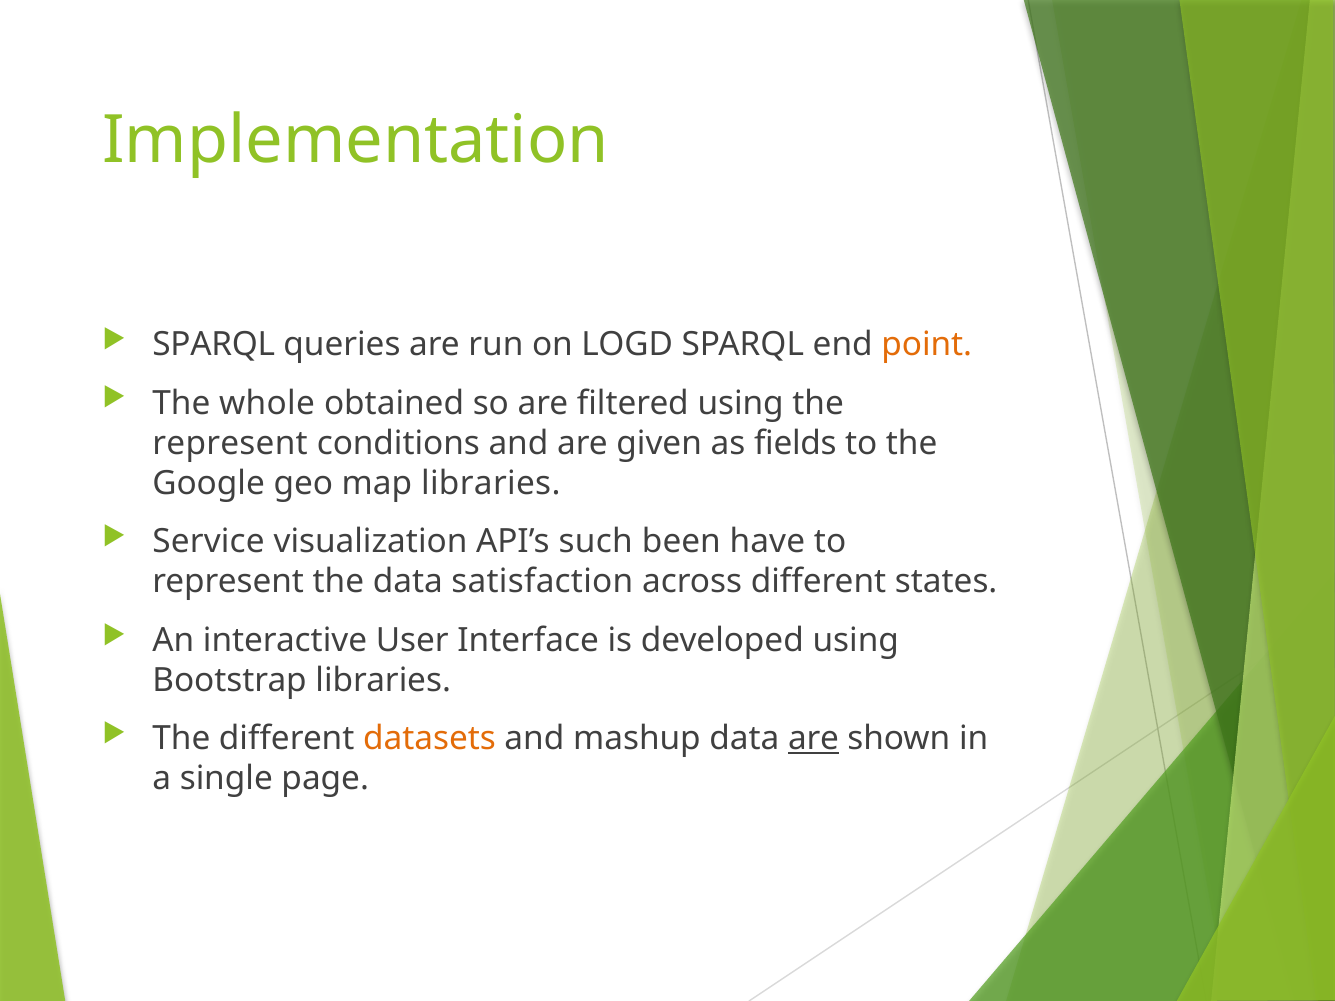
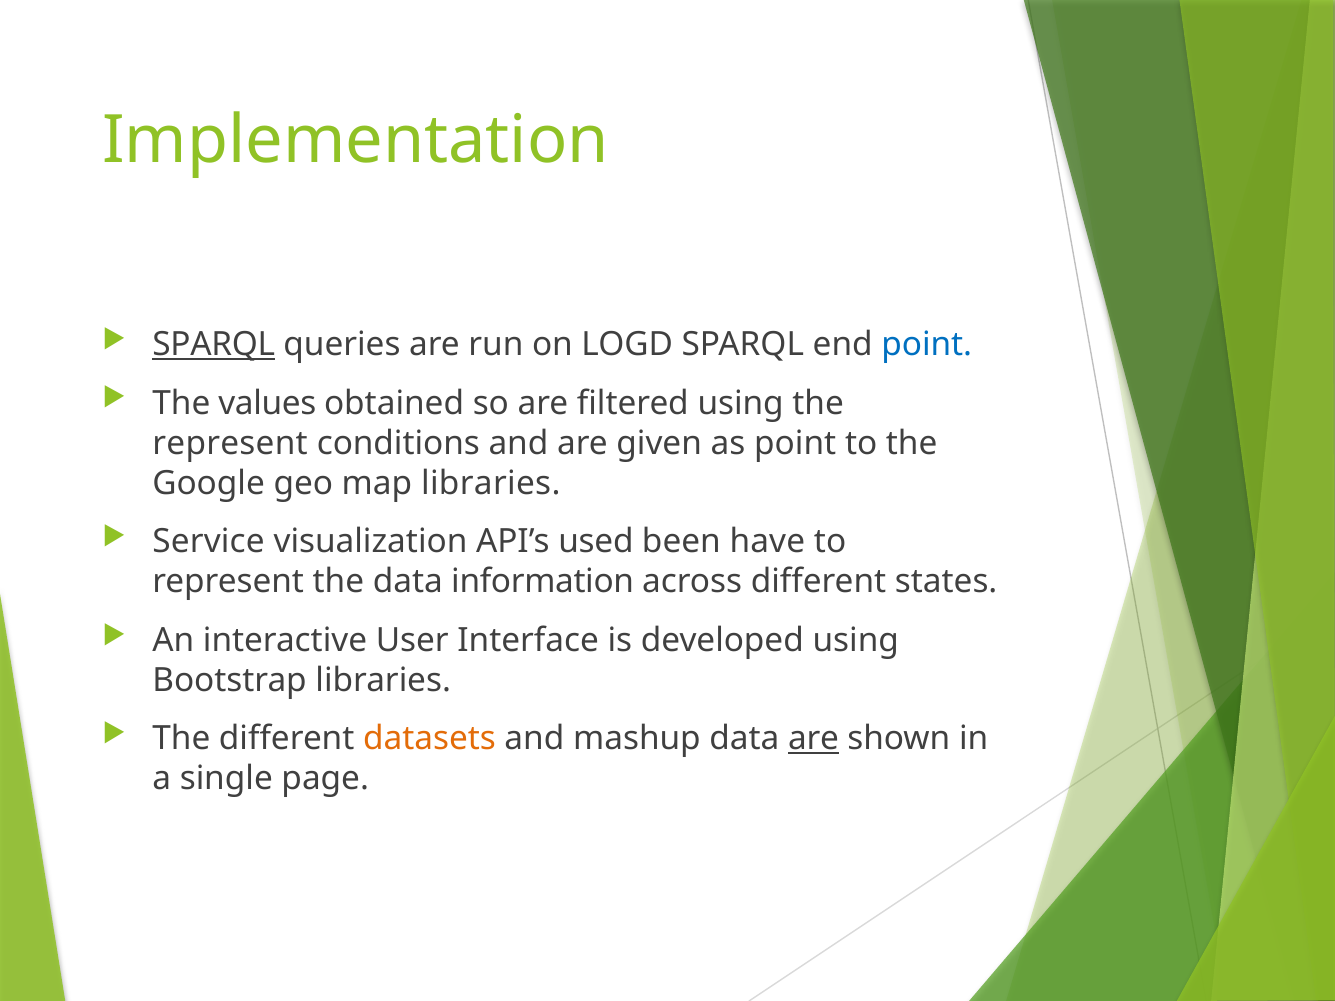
SPARQL underline: none -> present (214, 344)
point colour: orange -> blue (927, 344)
whole: whole -> values (267, 403)
as fields: fields -> point (795, 443)
such: such -> used (596, 542)
satisfaction: satisfaction -> information (543, 582)
